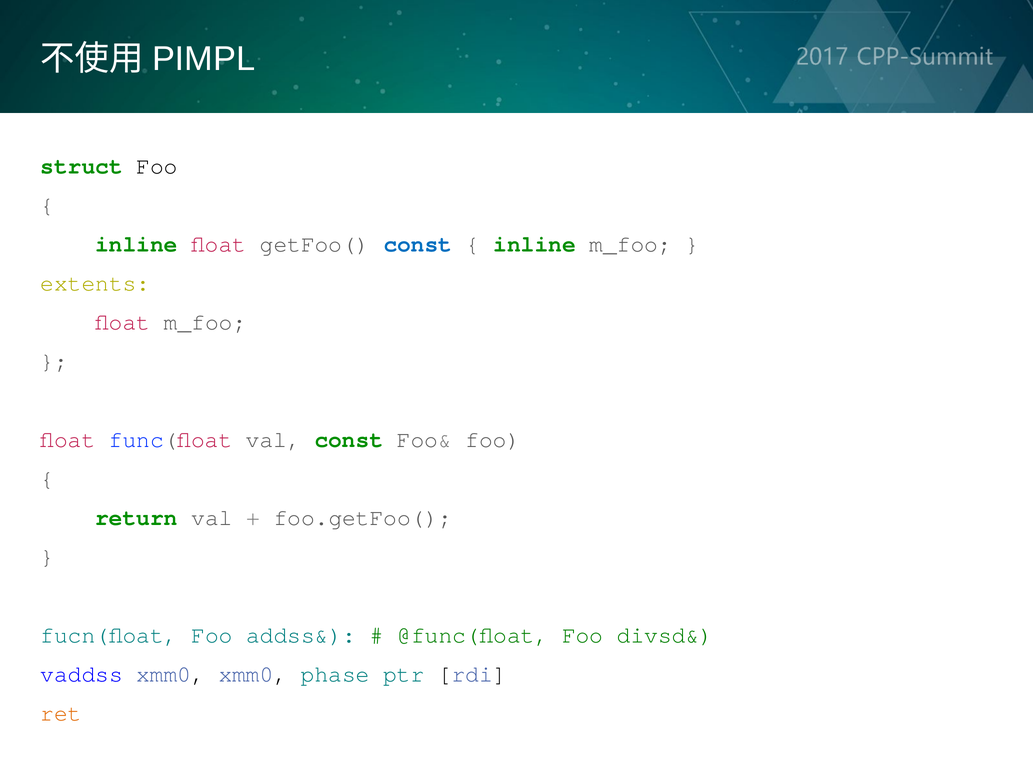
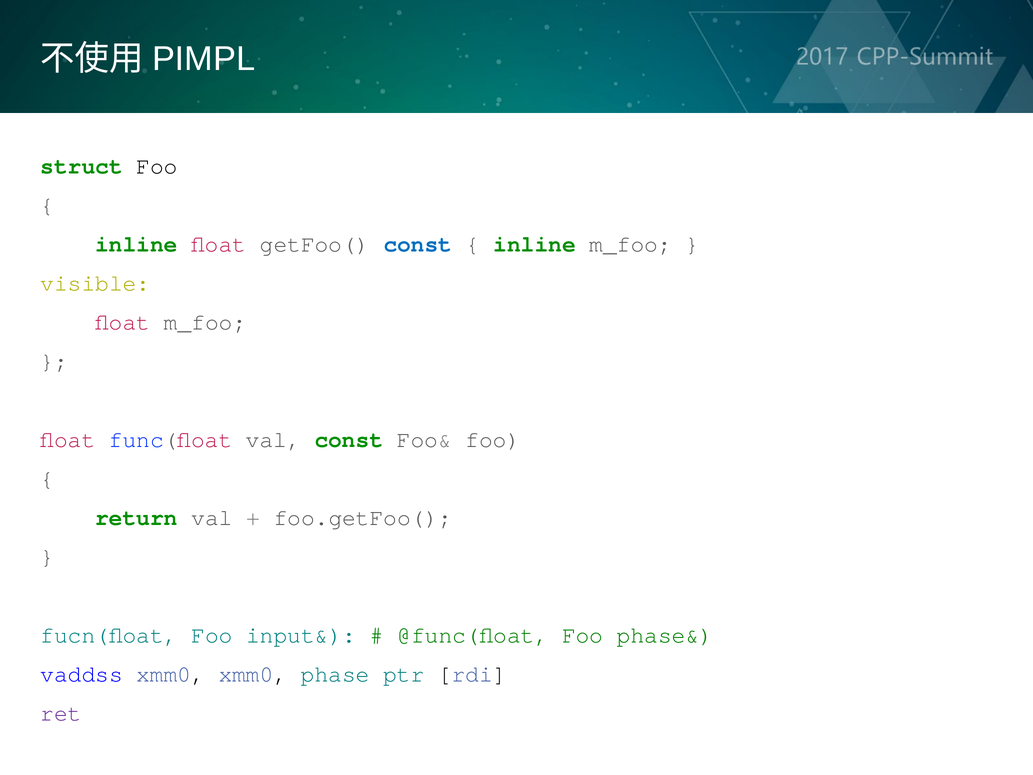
extents: extents -> visible (95, 283)
addss&: addss& -> input& (301, 635)
divsd&: divsd& -> phase& (665, 635)
ret colour: orange -> purple (61, 713)
